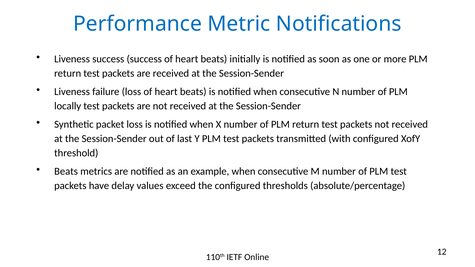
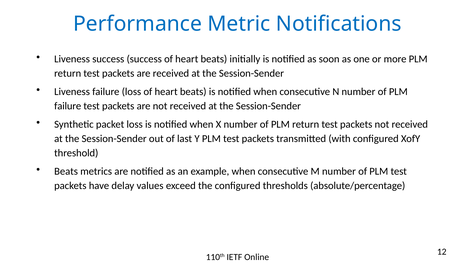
locally: locally -> failure (68, 106)
